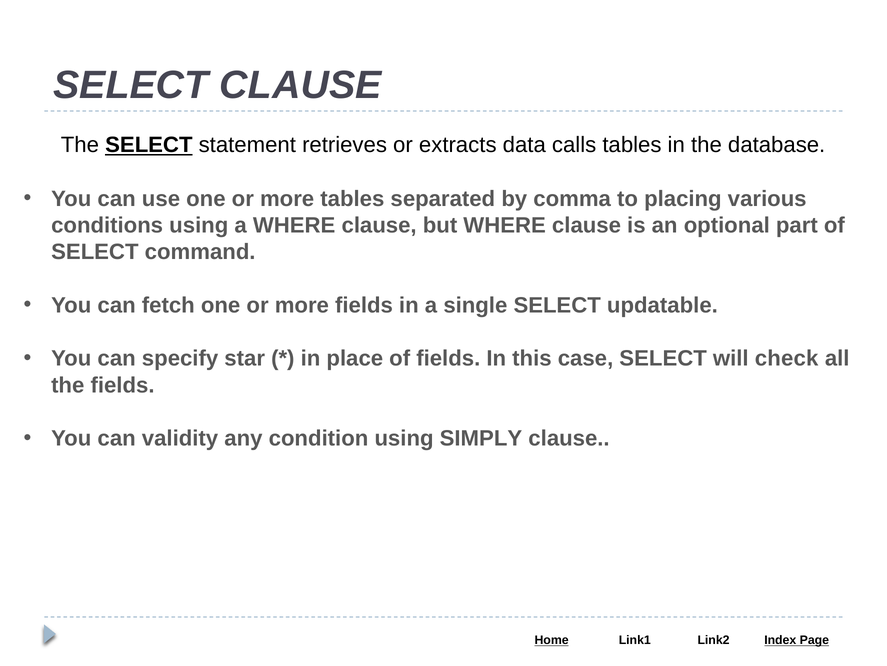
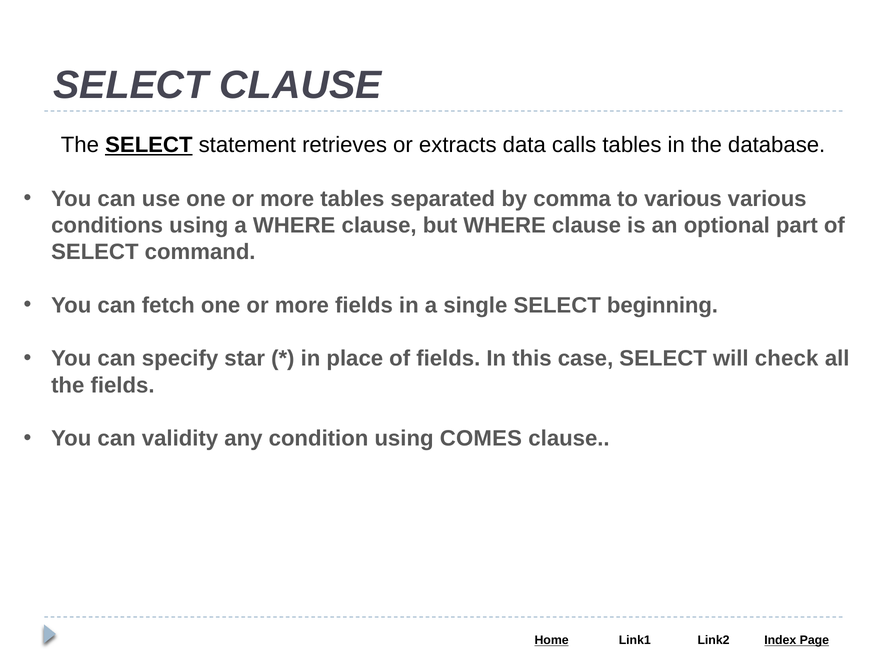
to placing: placing -> various (683, 199)
updatable: updatable -> beginning (662, 305)
SIMPLY: SIMPLY -> COMES (481, 438)
